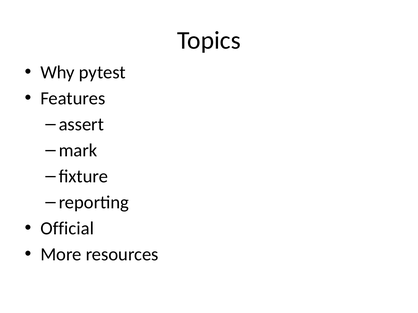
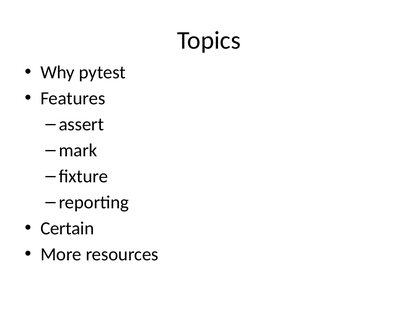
Official: Official -> Certain (67, 229)
